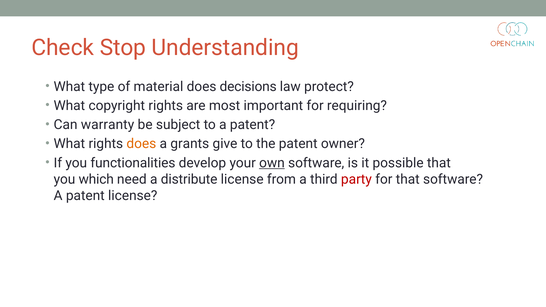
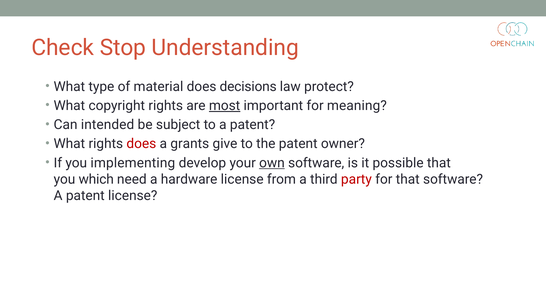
most underline: none -> present (225, 106)
requiring: requiring -> meaning (357, 106)
warranty: warranty -> intended (108, 125)
does colour: orange -> red (141, 144)
functionalities: functionalities -> implementing (133, 163)
distribute: distribute -> hardware (189, 179)
